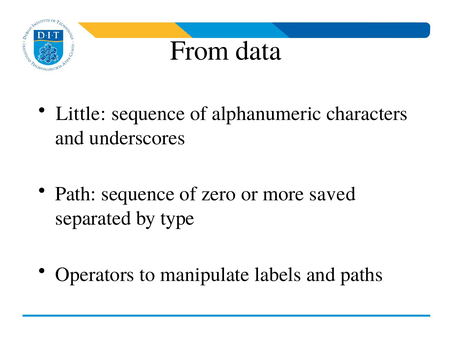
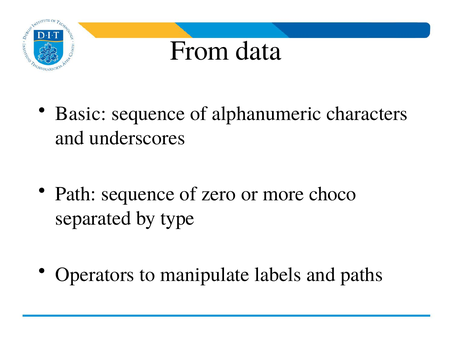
Little: Little -> Basic (81, 114)
saved: saved -> choco (333, 194)
